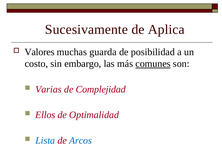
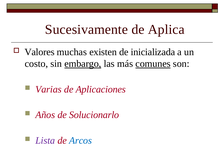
guarda: guarda -> existen (103, 52)
posibilidad: posibilidad -> inicializada (153, 52)
embargo underline: none -> present (83, 64)
Complejidad: Complejidad -> Aplicaciones (101, 90)
Ellos: Ellos -> Años (45, 115)
Optimalidad: Optimalidad -> Solucionarlo (94, 115)
Lista colour: blue -> purple (45, 141)
